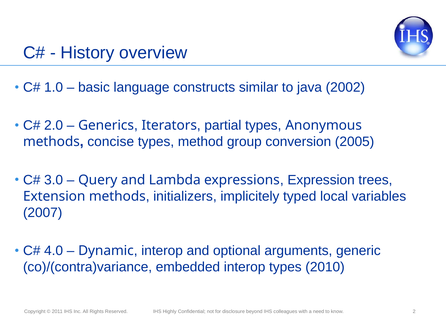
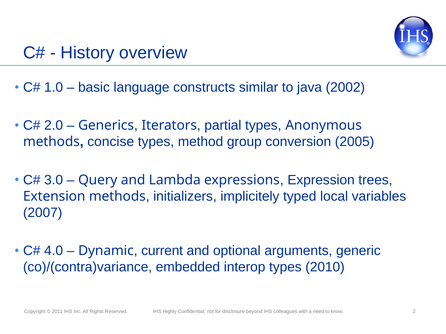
interop: interop -> current (162, 251)
